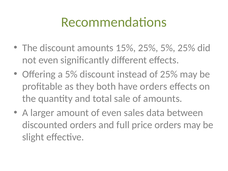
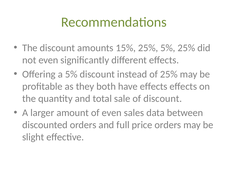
have orders: orders -> effects (154, 86)
of amounts: amounts -> discount (163, 99)
